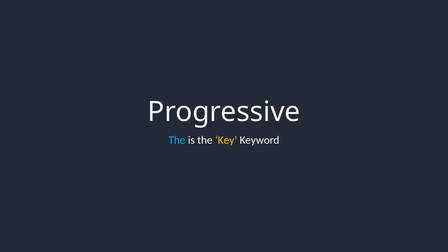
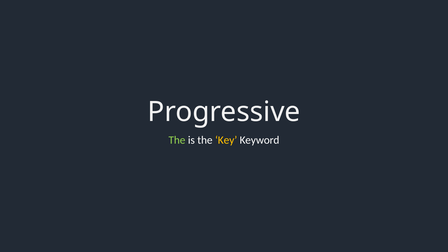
The colour: light blue -> light green (177, 140)
